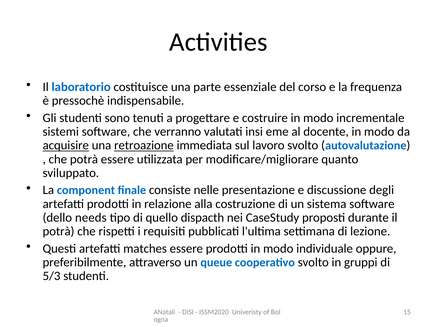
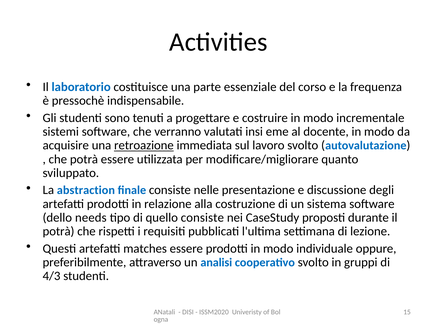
acquisire underline: present -> none (66, 146)
component: component -> abstraction (86, 191)
quello dispacth: dispacth -> consiste (202, 218)
queue: queue -> analisi (216, 263)
5/3: 5/3 -> 4/3 (52, 277)
